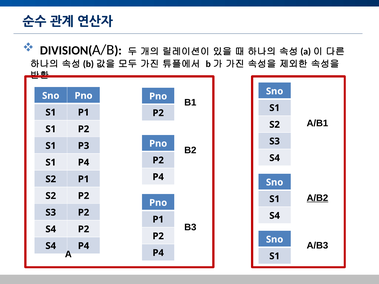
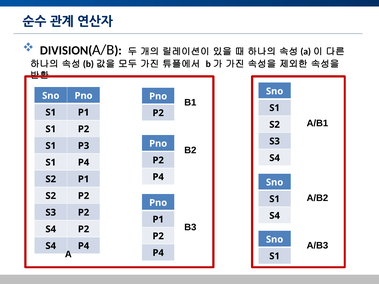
A/B2 underline: present -> none (317, 198)
